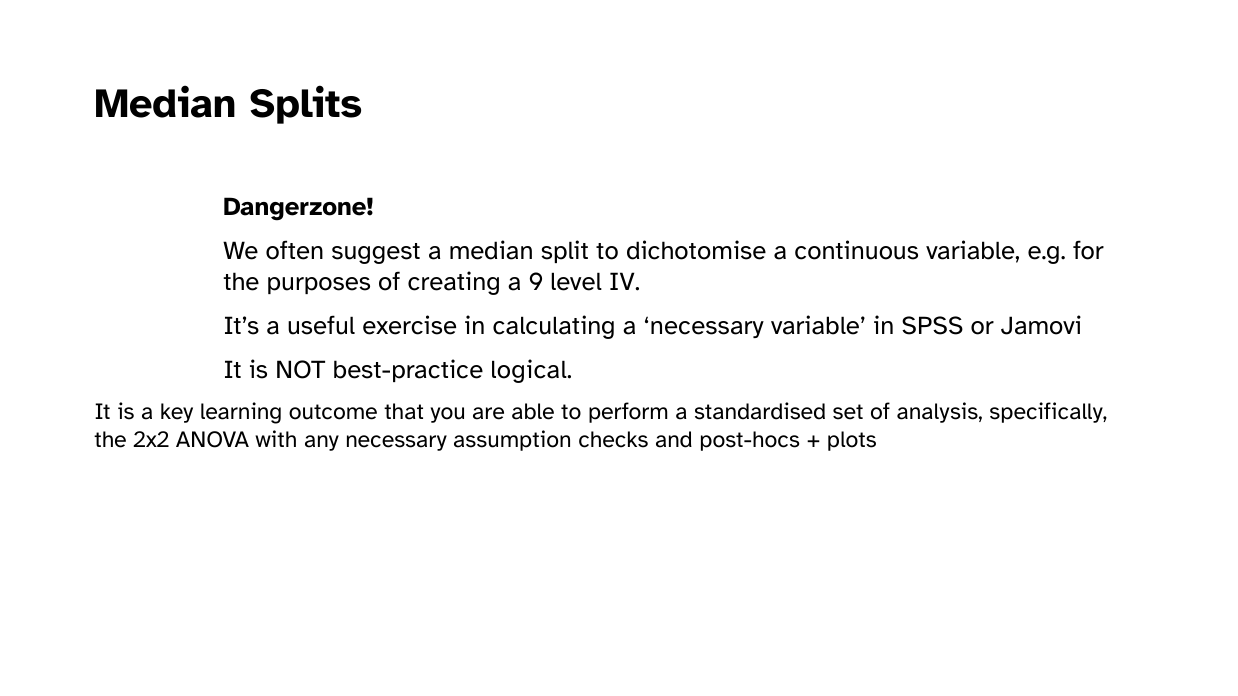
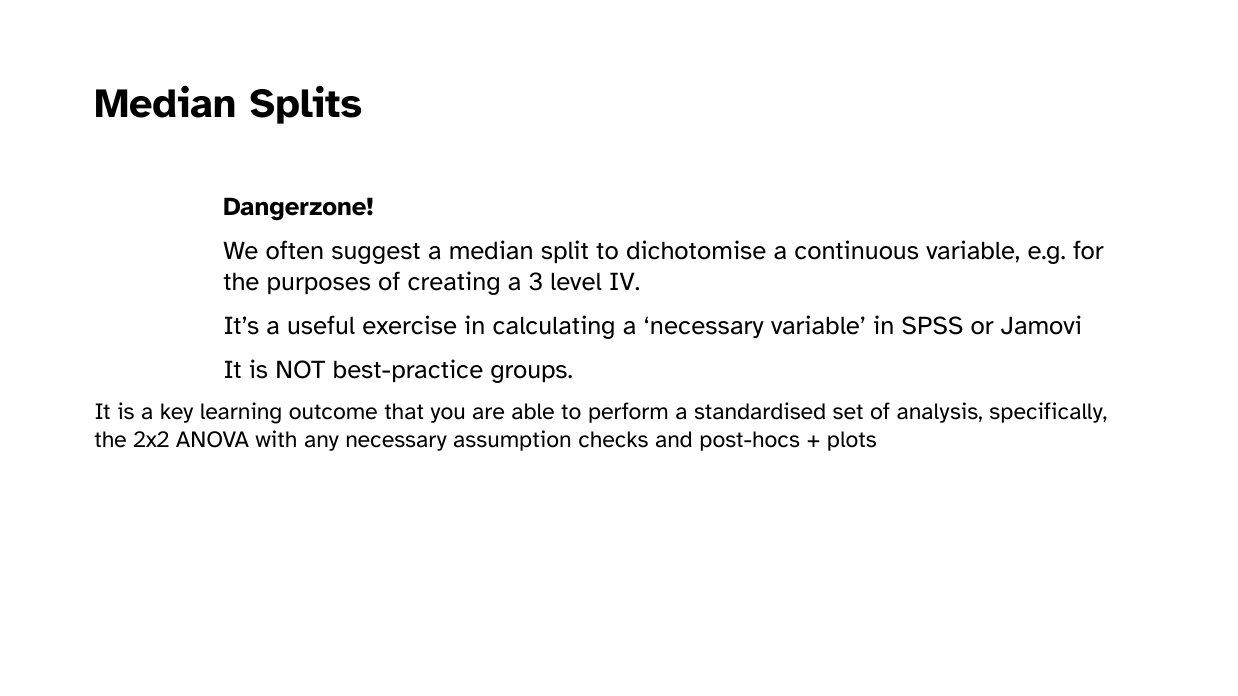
9: 9 -> 3 (536, 282)
logical: logical -> groups (532, 370)
